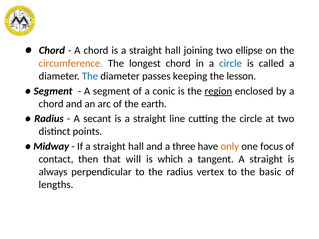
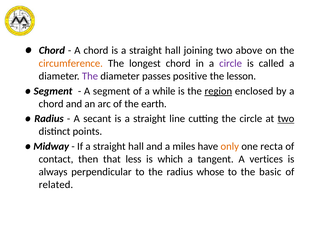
ellipse: ellipse -> above (249, 50)
circle colour: blue -> purple (231, 63)
The colour: blue -> purple (90, 76)
keeping: keeping -> positive (190, 76)
conic: conic -> while (164, 91)
two underline: none -> present (286, 119)
three: three -> miles (184, 146)
focus: focus -> recta (272, 146)
will: will -> less (133, 159)
tangent A straight: straight -> vertices (266, 159)
vertex: vertex -> whose (210, 172)
lengths: lengths -> related (56, 185)
